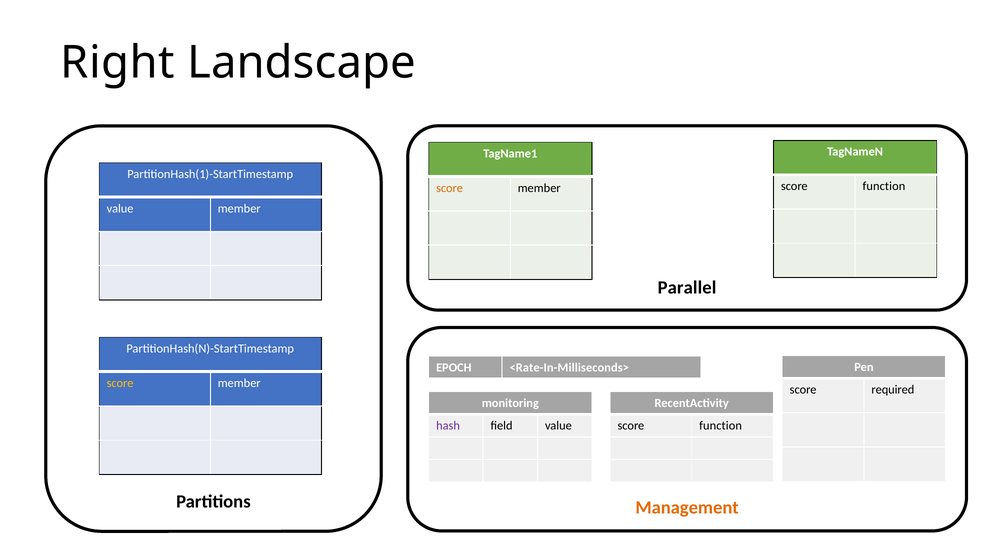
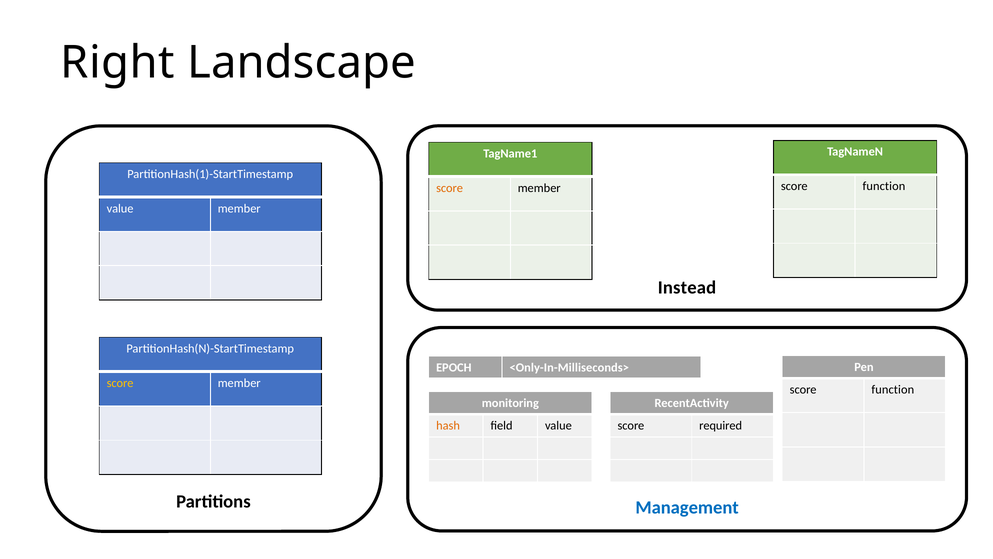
Parallel: Parallel -> Instead (687, 287)
<Rate-In-Milliseconds>: <Rate-In-Milliseconds> -> <Only-In-Milliseconds> (569, 367)
required: required -> function (893, 389)
hash colour: purple -> orange (448, 425)
function: function -> required (721, 425)
Management colour: orange -> blue (687, 507)
